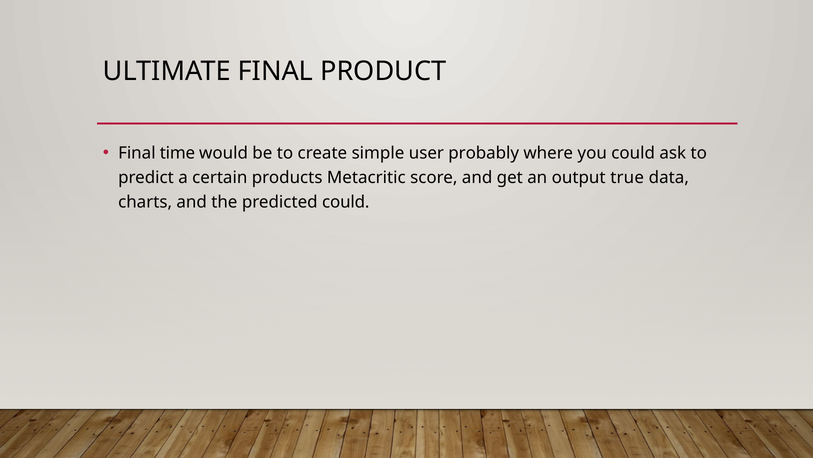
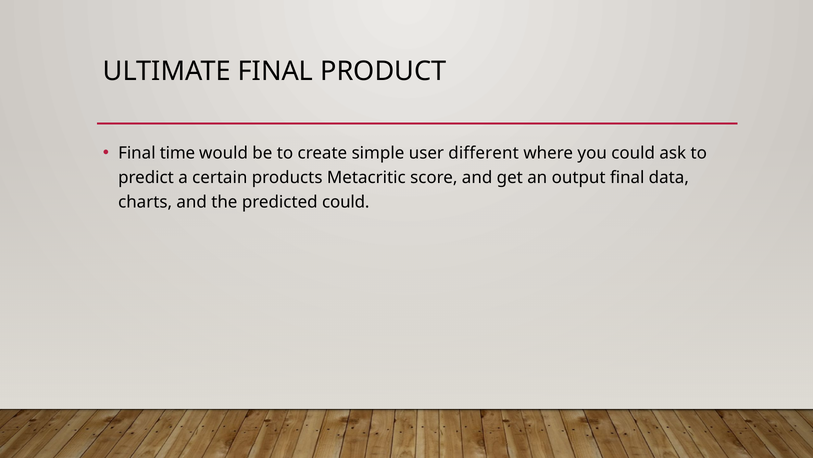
probably: probably -> different (484, 153)
output true: true -> final (627, 177)
